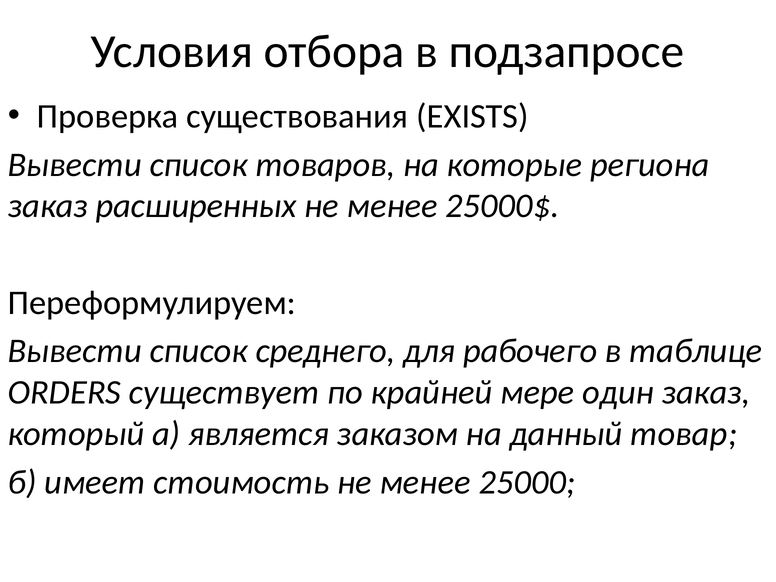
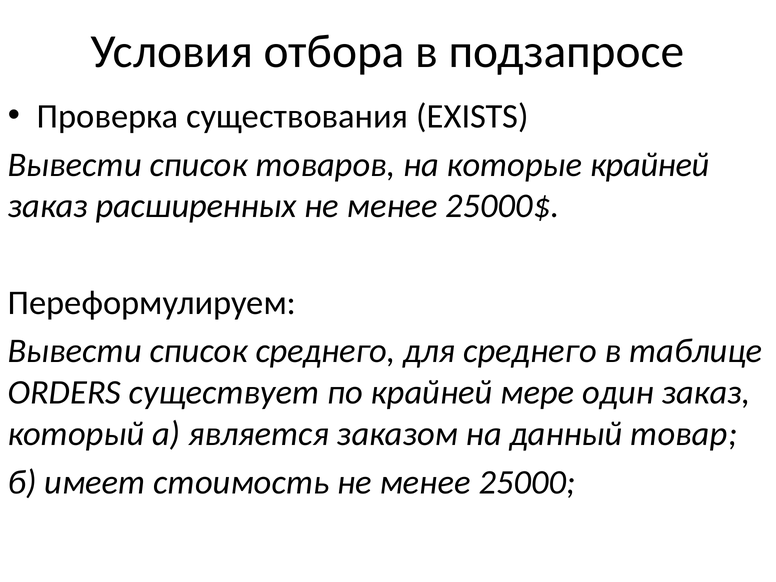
которые региона: региона -> крайней (650, 165)
для рабочего: рабочего -> среднего (530, 351)
